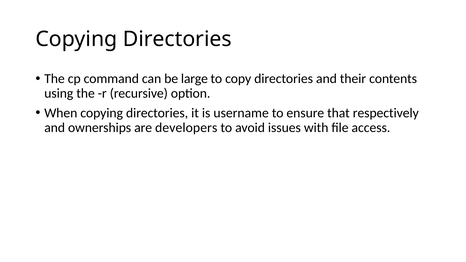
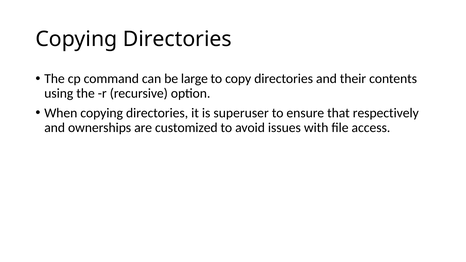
username: username -> superuser (241, 113)
developers: developers -> customized (186, 128)
